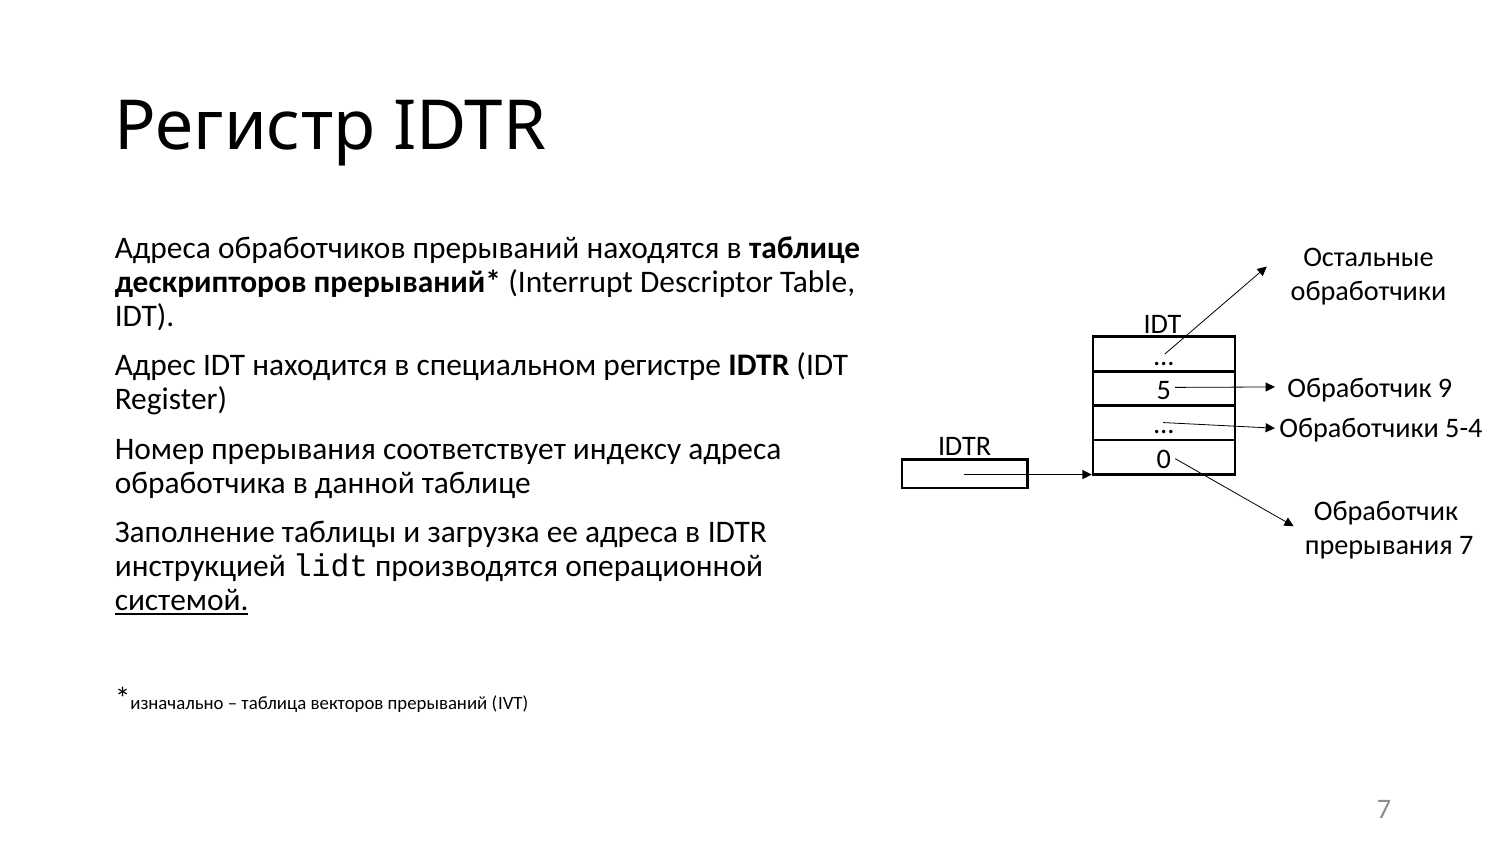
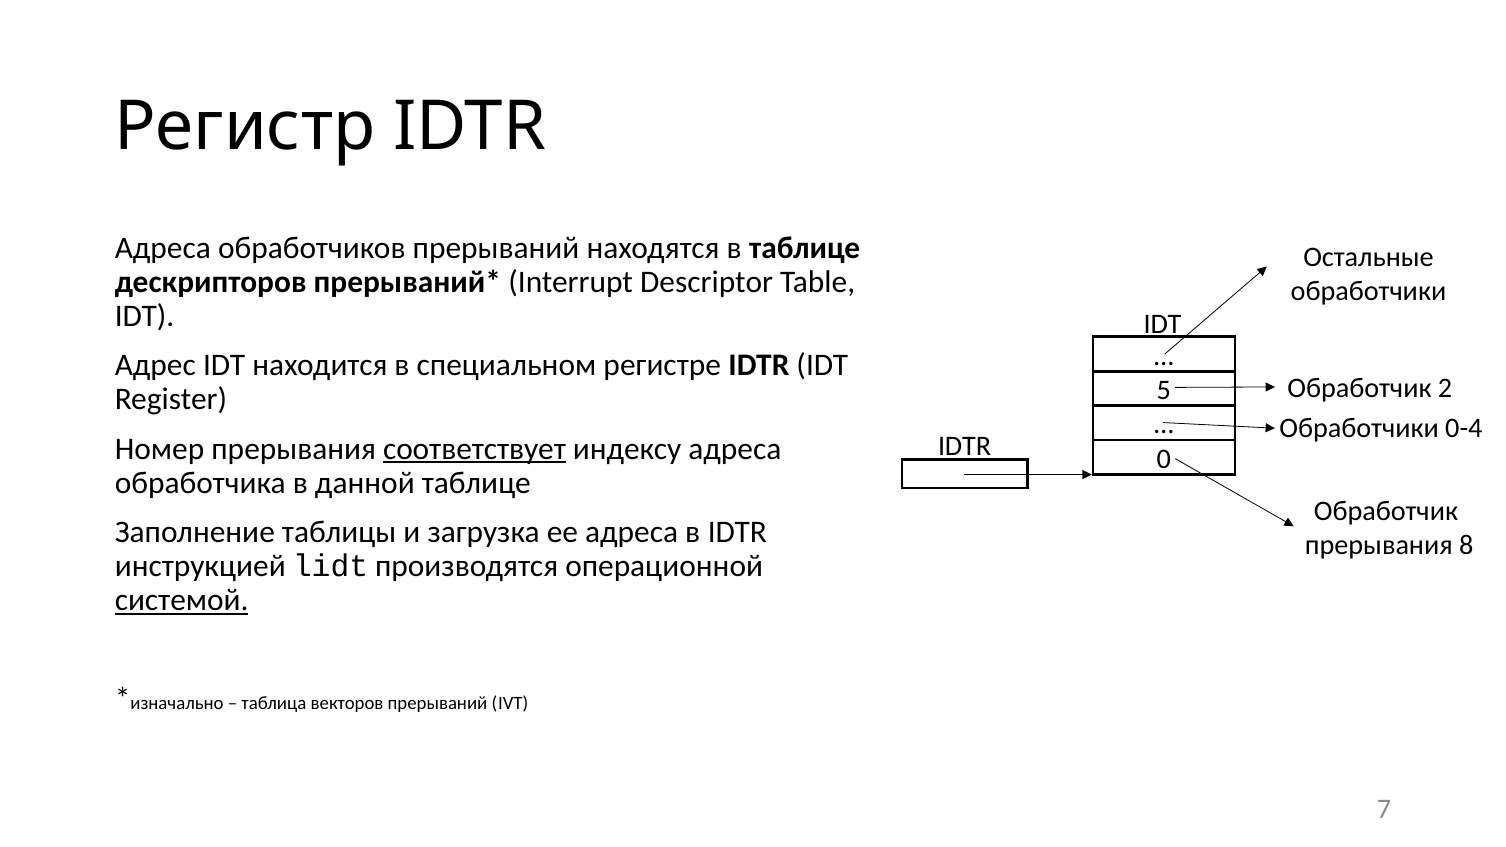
9: 9 -> 2 (1445, 389)
5-4: 5-4 -> 0-4 (1464, 428)
соответствует underline: none -> present (474, 449)
прерывания 7: 7 -> 8 (1466, 545)
